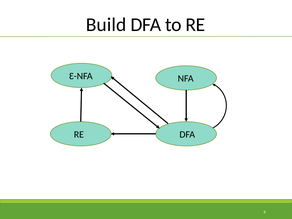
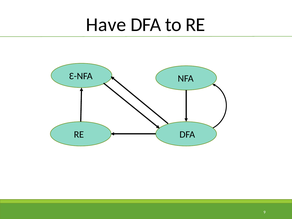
Build: Build -> Have (106, 25)
